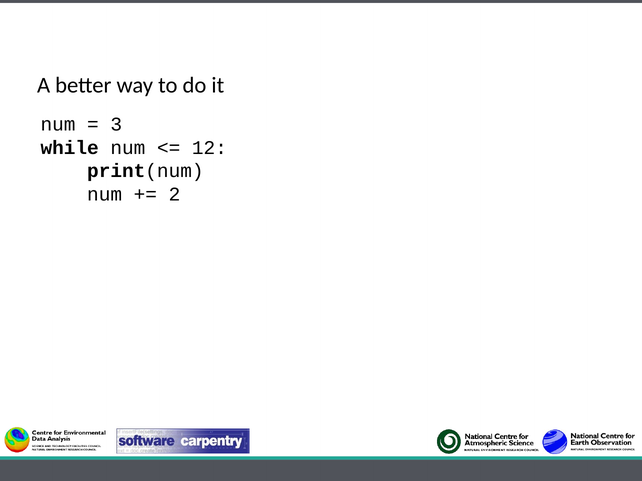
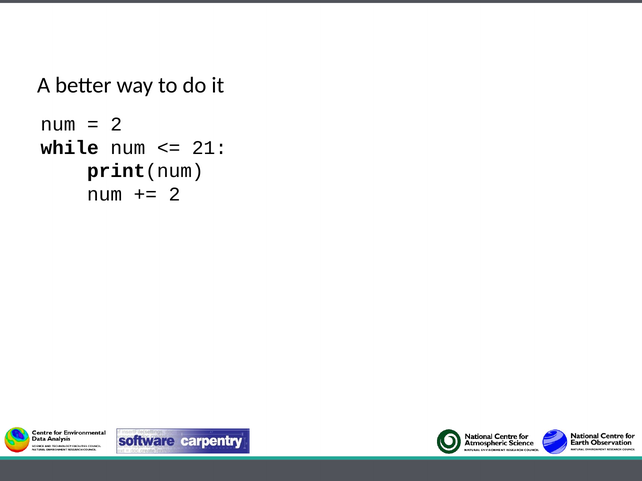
3: 3 -> 2 (116, 125)
12: 12 -> 21 (209, 148)
